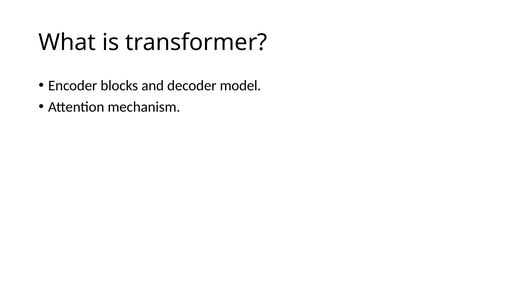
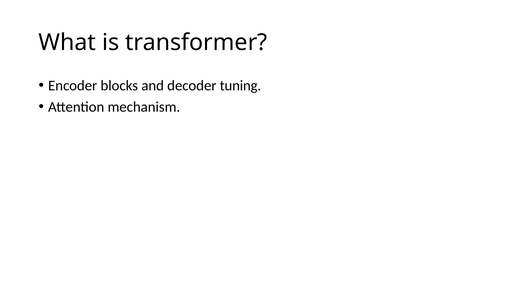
model: model -> tuning (240, 86)
